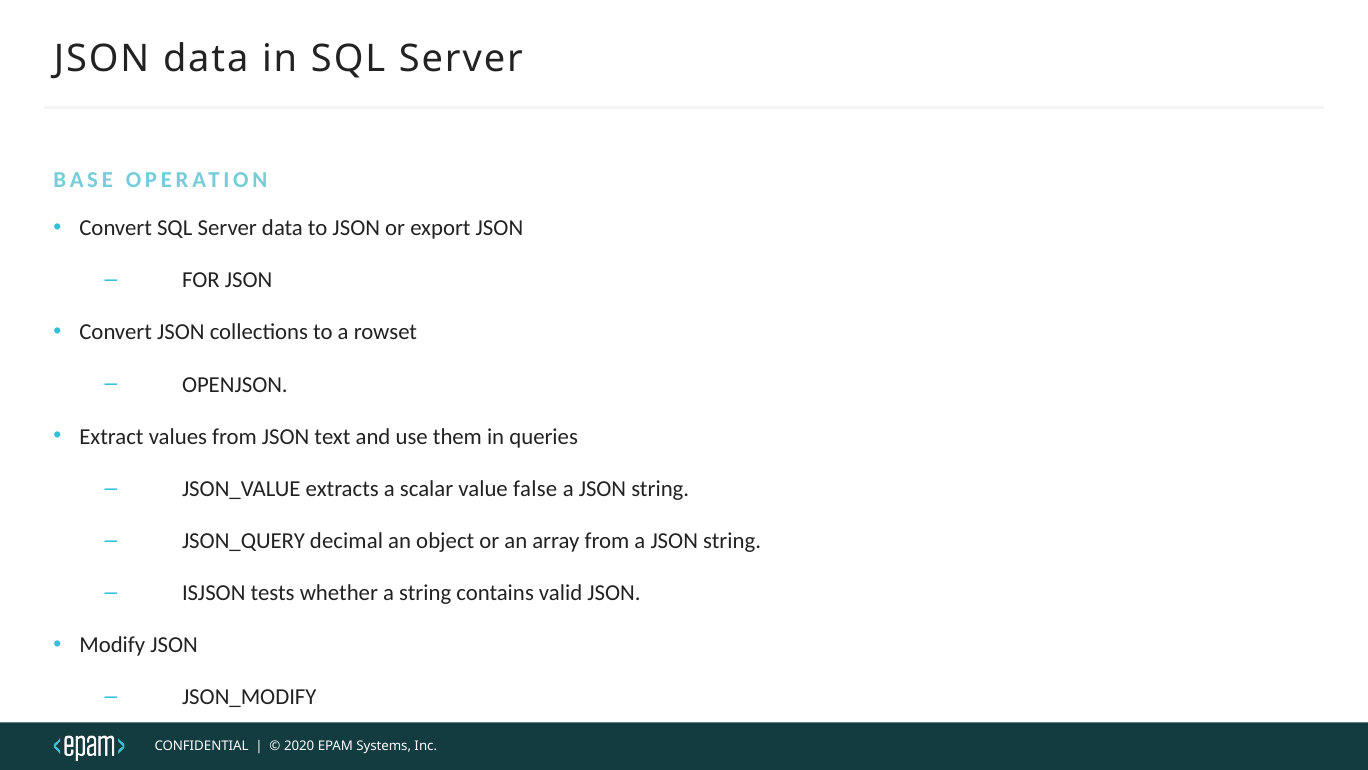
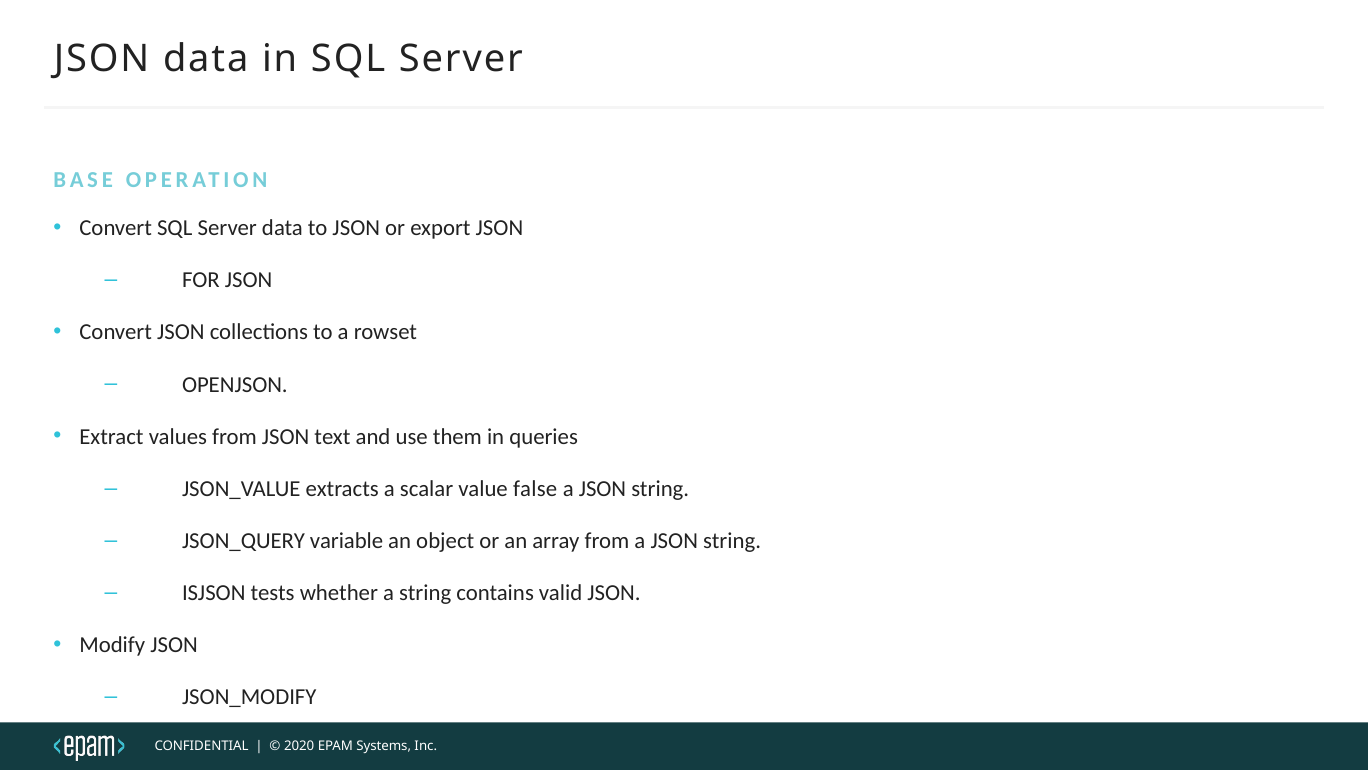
decimal: decimal -> variable (347, 541)
